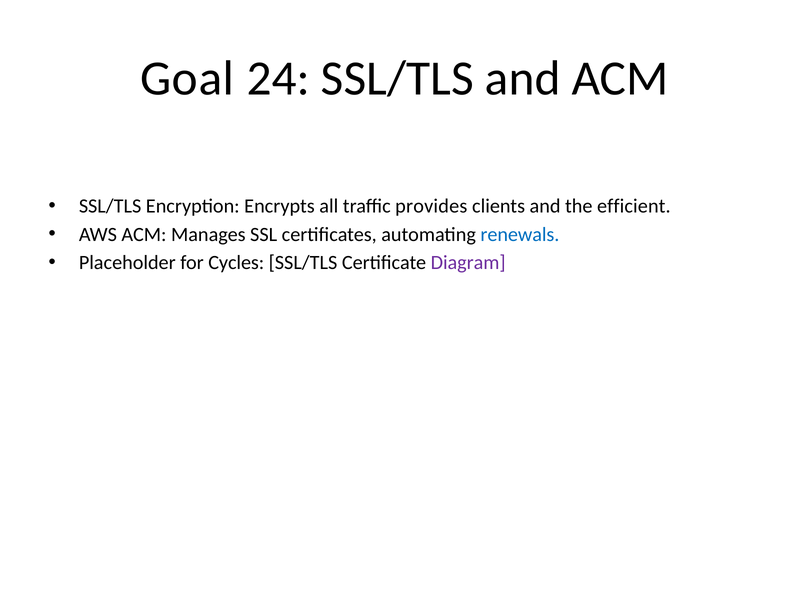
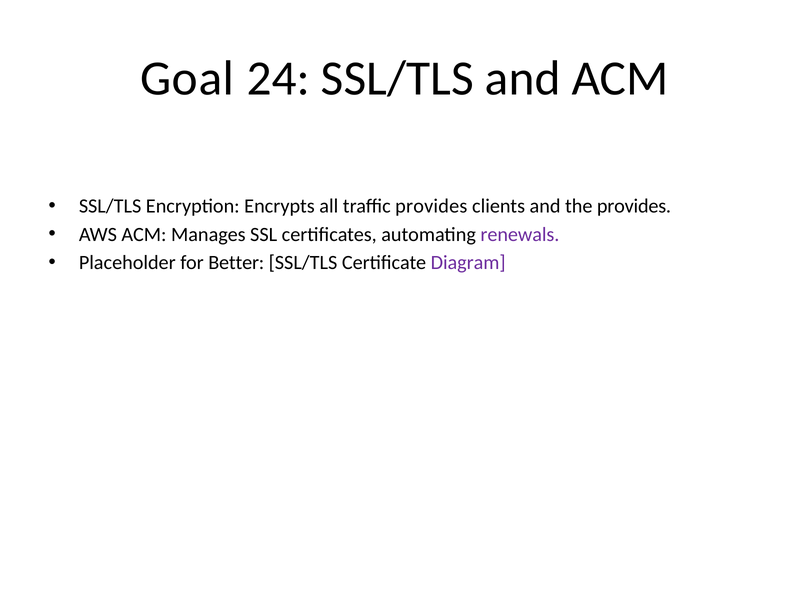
the efficient: efficient -> provides (634, 206)
renewals colour: blue -> purple (520, 235)
Cycles: Cycles -> Better (236, 263)
